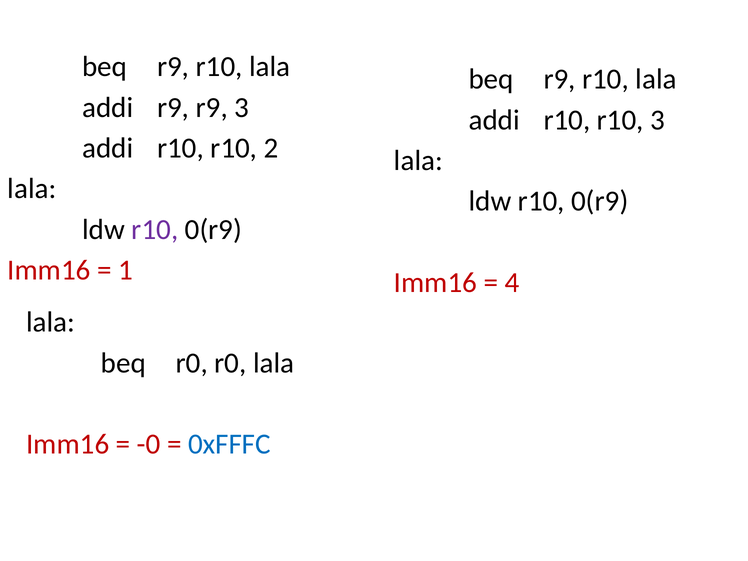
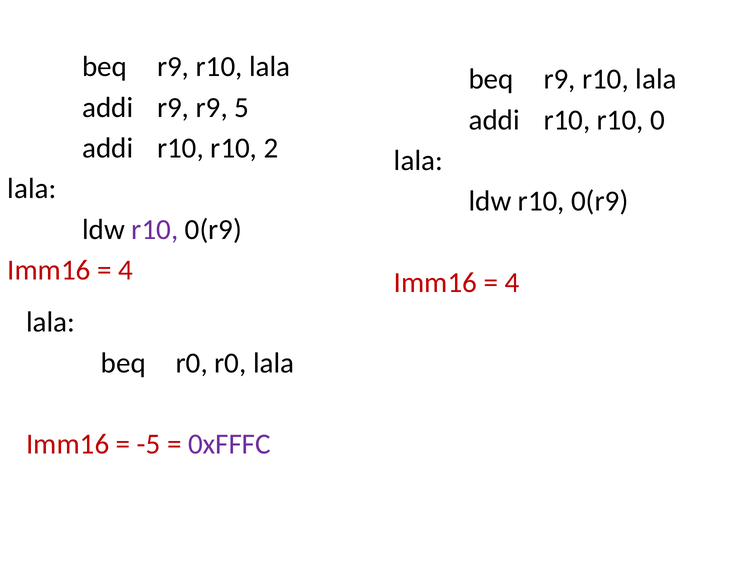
r9 3: 3 -> 5 (242, 107)
r10 3: 3 -> 0 (658, 120)
1: 1 -> 4 (126, 270)
-0: -0 -> -5 (149, 444)
0xFFFC colour: blue -> purple (229, 444)
